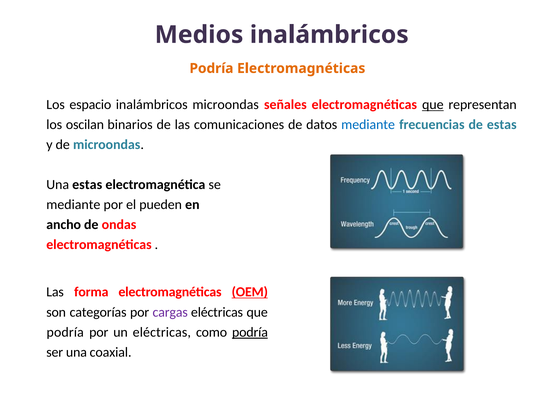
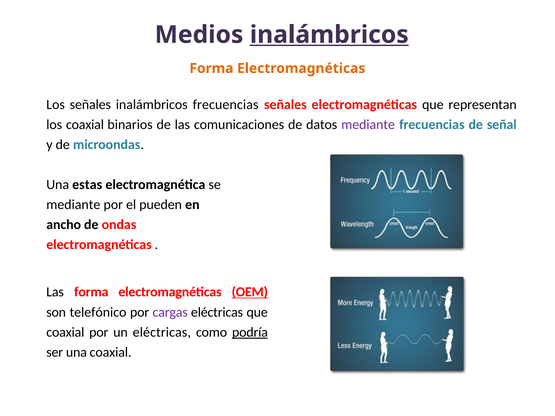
inalámbricos underline: none -> present (329, 35)
Podría: Podría -> Forma (211, 68)
Los espacio: espacio -> señales (90, 105)
inalámbricos microondas: microondas -> frecuencias (226, 105)
que underline: present -> none (433, 105)
los oscilan: oscilan -> coaxial (85, 125)
mediante colour: blue -> purple (368, 125)
de estas: estas -> señal (502, 125)
categorías: categorías -> telefónico (98, 312)
podría: podría -> coaxial (65, 332)
